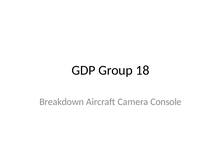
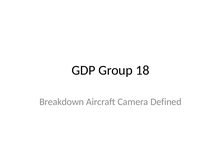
Console: Console -> Defined (166, 102)
